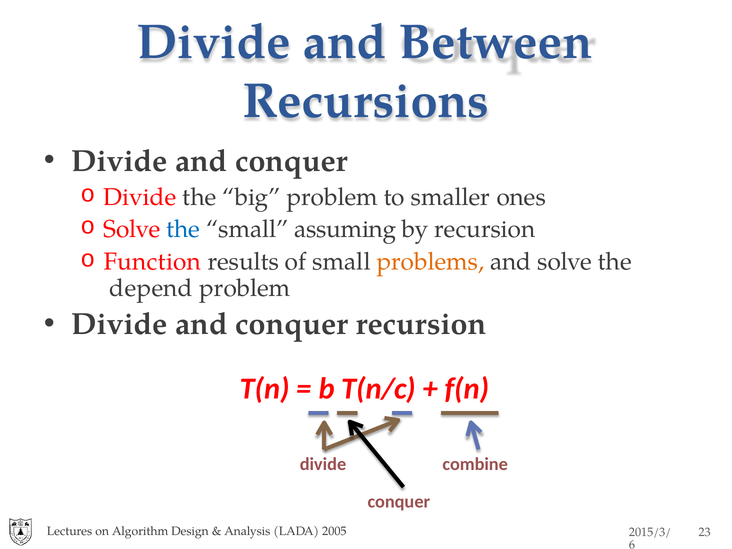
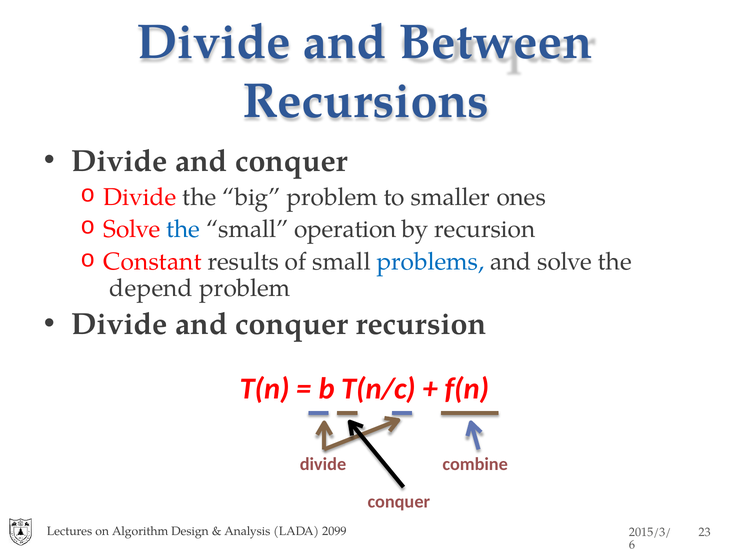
assuming: assuming -> operation (345, 229)
Function: Function -> Constant (152, 262)
problems colour: orange -> blue (430, 262)
2005: 2005 -> 2099 (334, 531)
